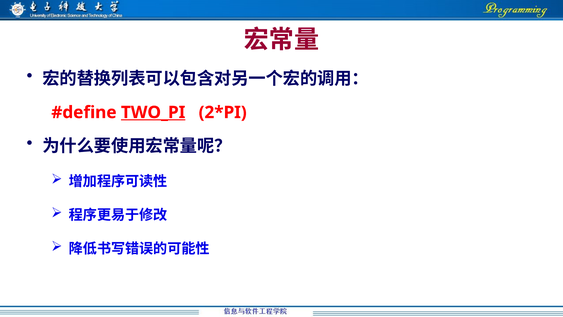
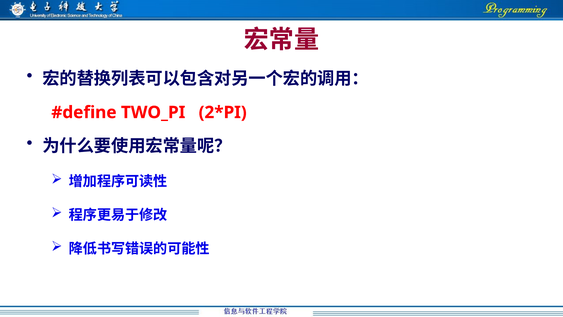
TWO_PI underline: present -> none (153, 112)
